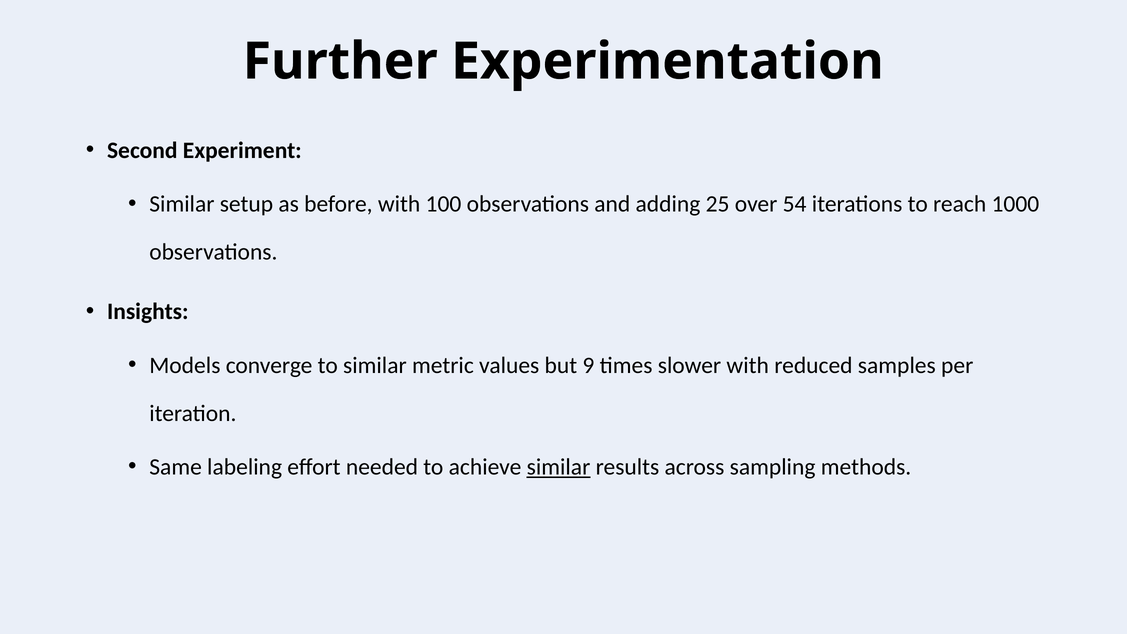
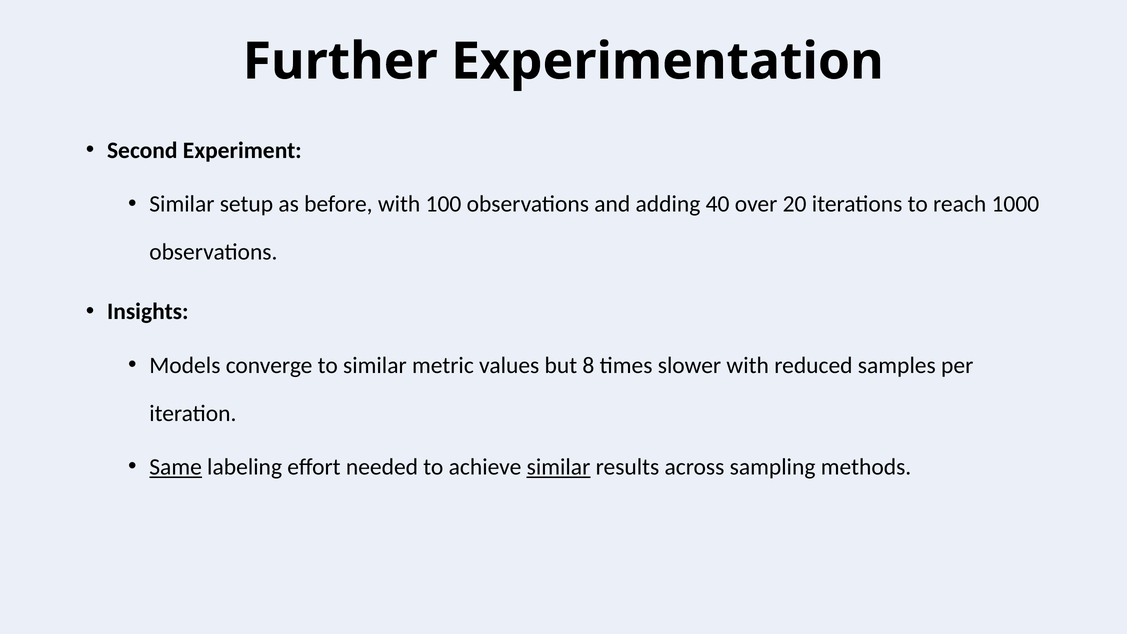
25: 25 -> 40 (718, 204)
54: 54 -> 20 (795, 204)
9: 9 -> 8 (588, 365)
Same underline: none -> present (176, 467)
